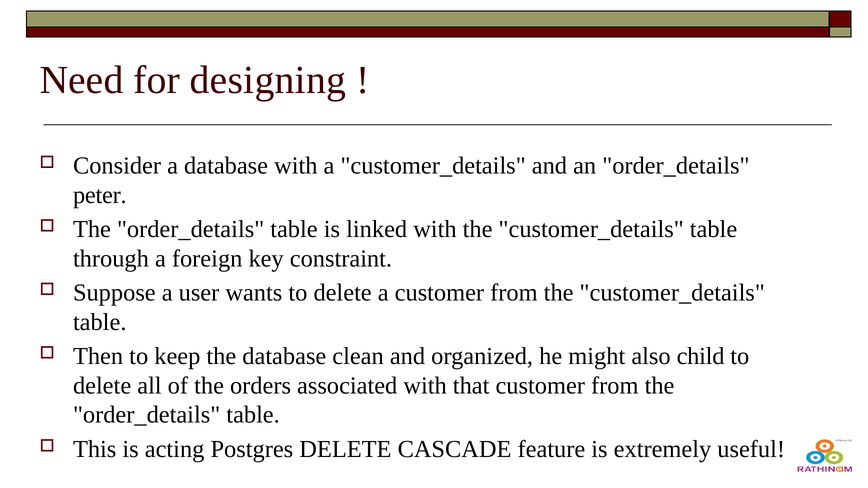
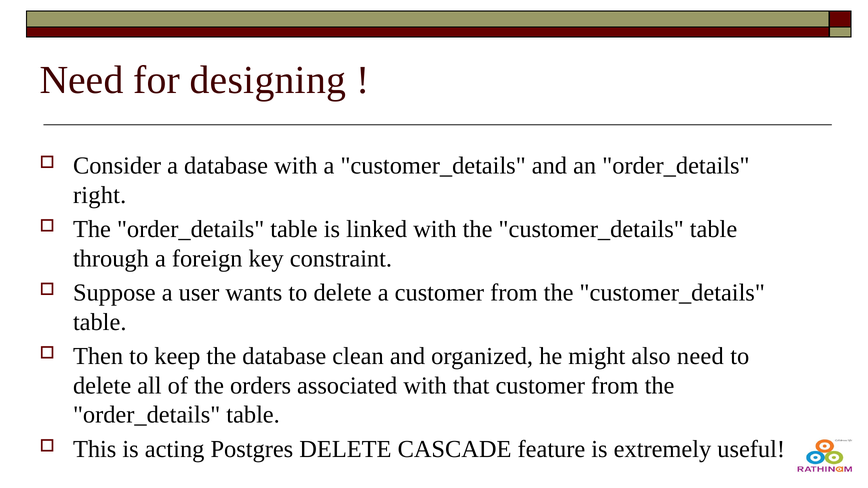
peter: peter -> right (100, 195)
also child: child -> need (700, 356)
